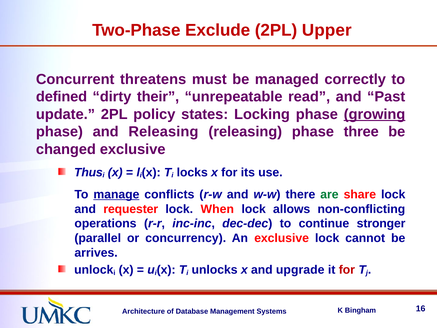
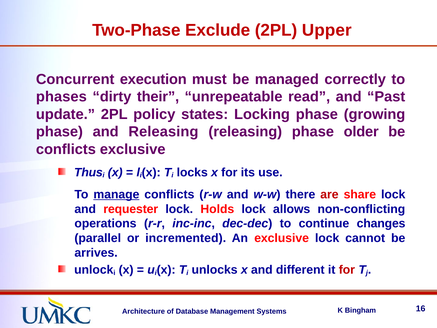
threatens: threatens -> execution (153, 79)
defined: defined -> phases (61, 97)
growing underline: present -> none (375, 114)
three: three -> older (361, 132)
changed: changed -> conflicts (66, 149)
are colour: green -> red (329, 194)
When: When -> Holds (217, 209)
stronger: stronger -> changes (381, 223)
concurrency: concurrency -> incremented (186, 238)
upgrade: upgrade -> different (300, 270)
